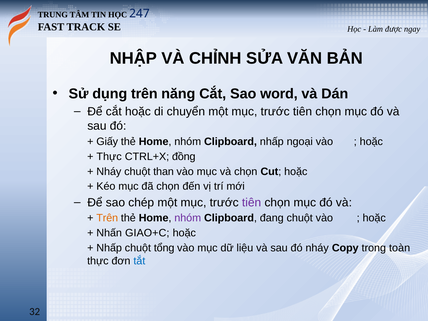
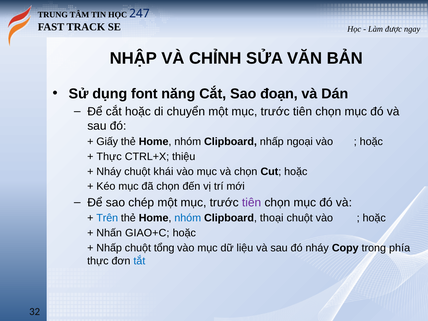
dụng trên: trên -> font (144, 94)
word: word -> đoạn (279, 94)
đồng: đồng -> thiệu (184, 156)
than: than -> khái (163, 171)
Trên colour: orange -> blue (107, 218)
nhóm colour: purple -> blue (188, 218)
đang: đang -> thoại (272, 218)
toàn: toàn -> phía (400, 248)
